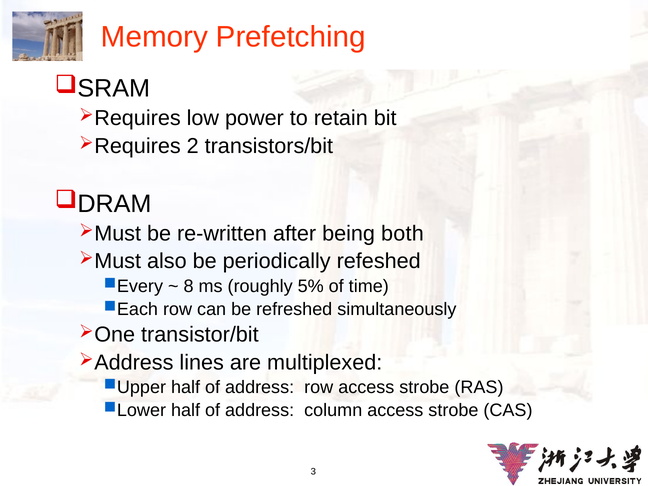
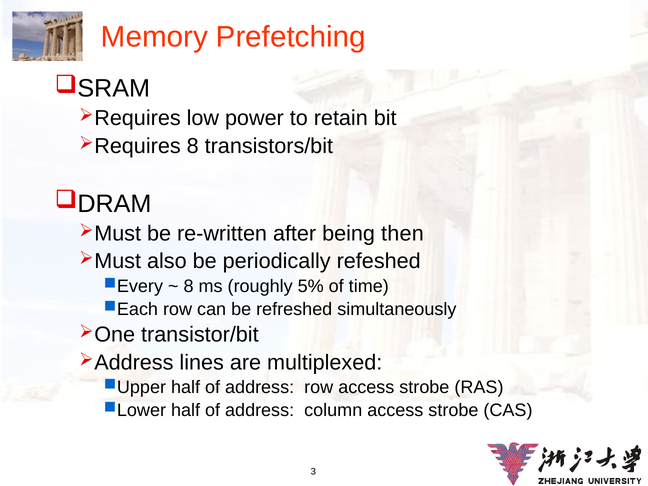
2: 2 -> 8 (193, 146)
both: both -> then (402, 233)
